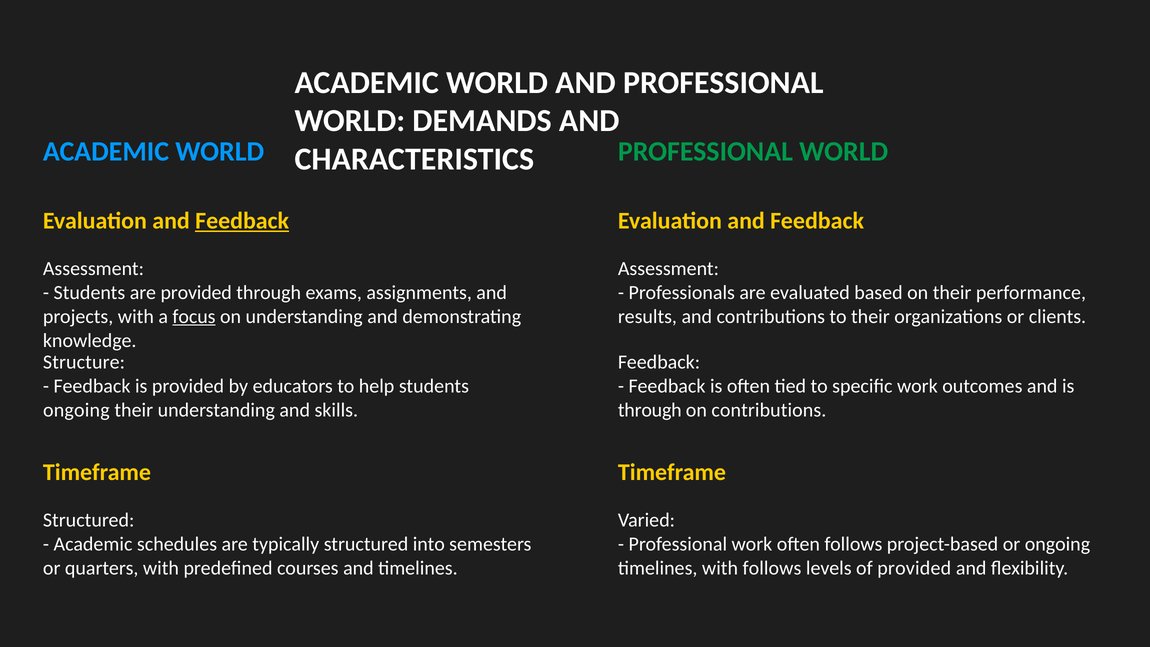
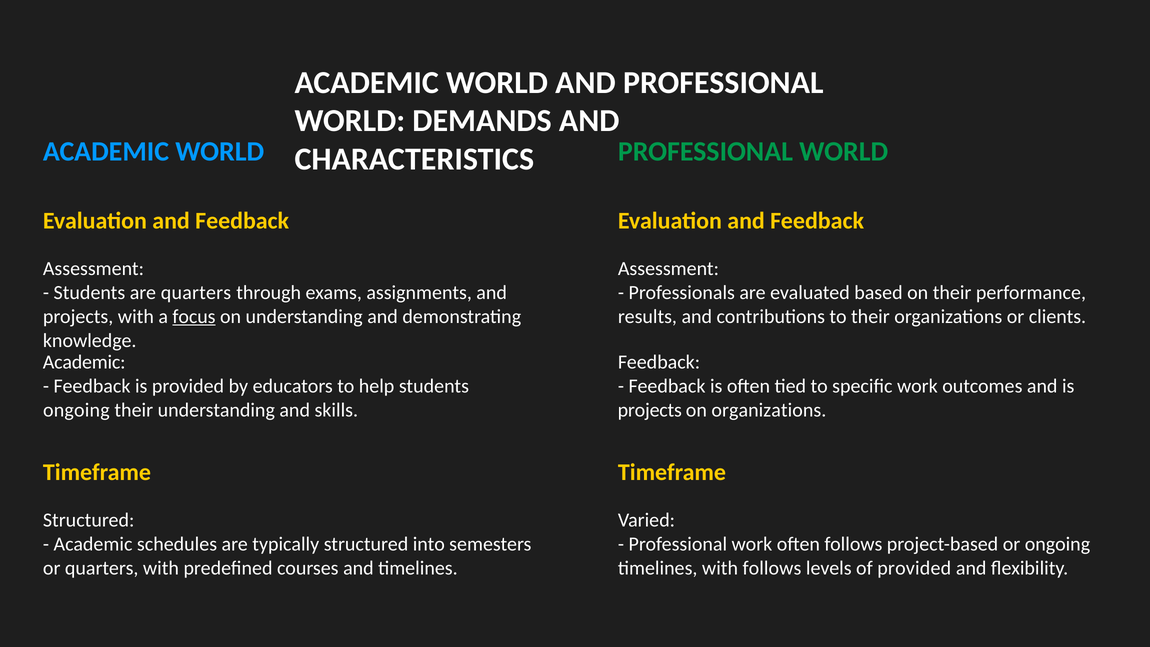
Feedback underline: present -> none (242, 221)
are provided: provided -> quarters (196, 292)
Structure: Structure -> Academic (84, 362)
through: through -> projects (650, 410)
on contributions: contributions -> organizations (769, 410)
